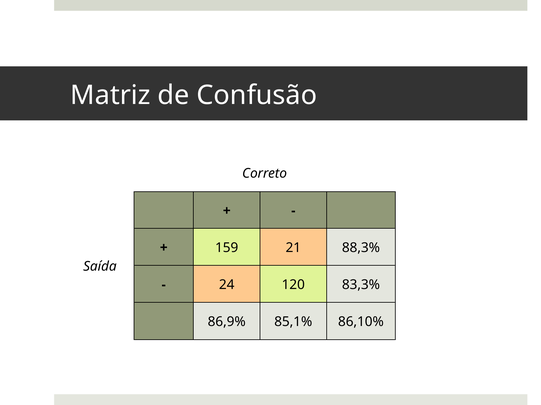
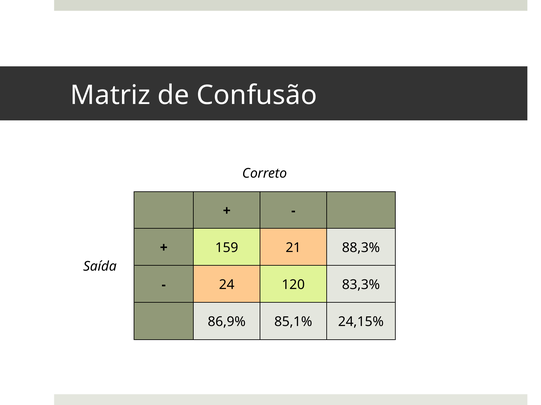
86,10%: 86,10% -> 24,15% (361, 322)
